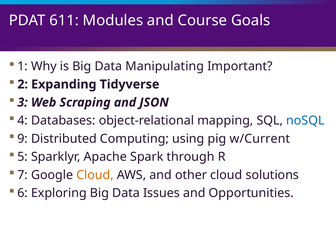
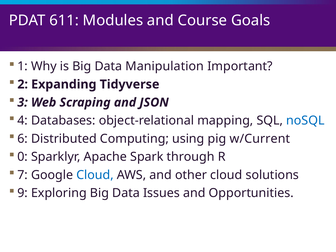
Manipulating: Manipulating -> Manipulation (165, 66)
9: 9 -> 6 (23, 139)
5: 5 -> 0 (23, 157)
Cloud colour: orange -> blue (95, 175)
6: 6 -> 9 (23, 193)
